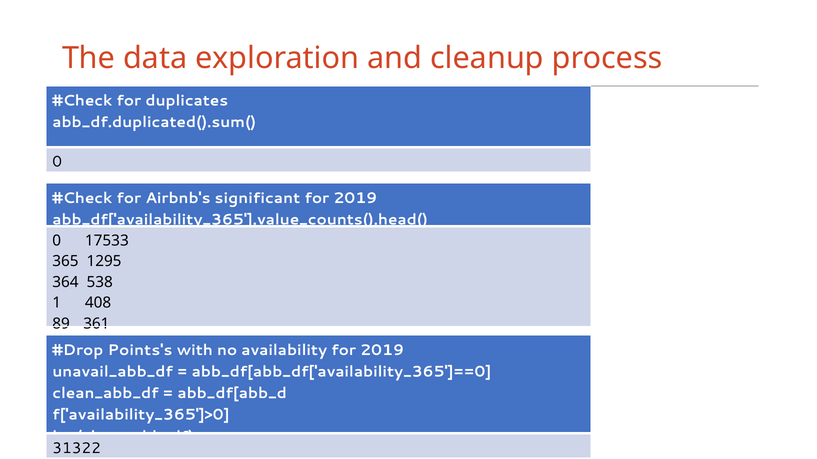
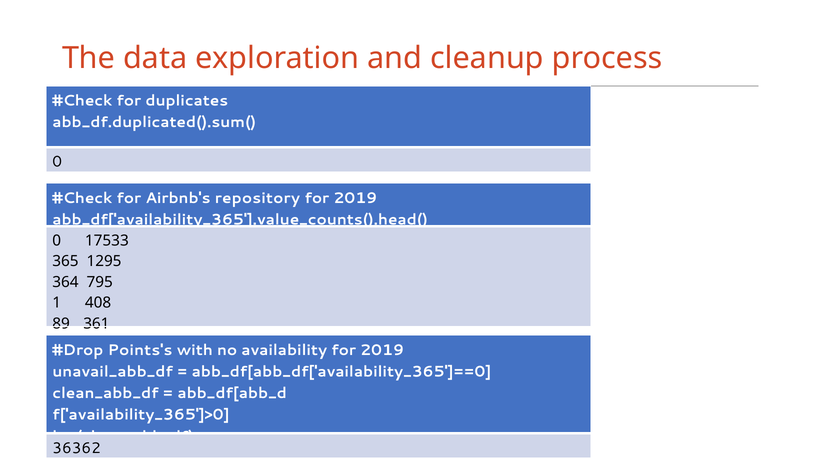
significant: significant -> repository (257, 198)
538: 538 -> 795 (100, 282)
31322: 31322 -> 36362 (77, 449)
